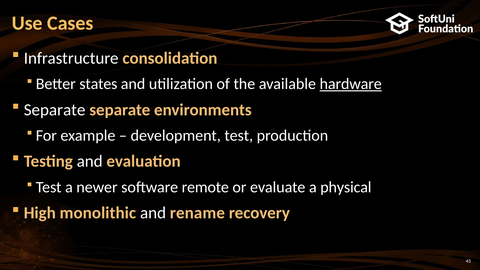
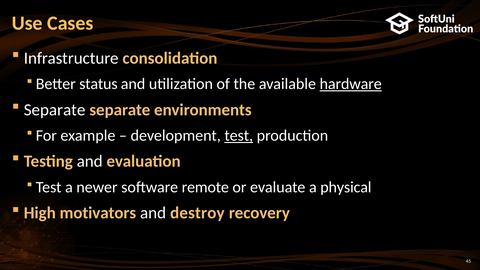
states: states -> status (98, 84)
test underline: none -> present (239, 136)
monolithic: monolithic -> motivators (98, 213)
rename: rename -> destroy (197, 213)
